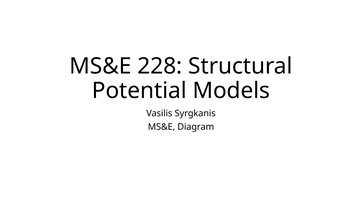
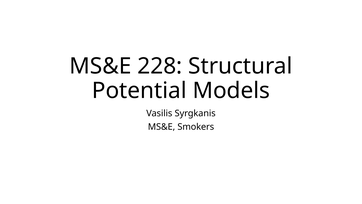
Diagram: Diagram -> Smokers (196, 127)
